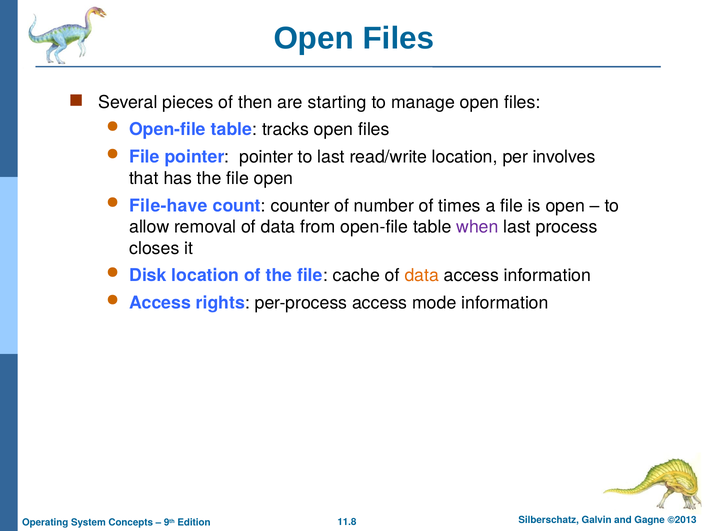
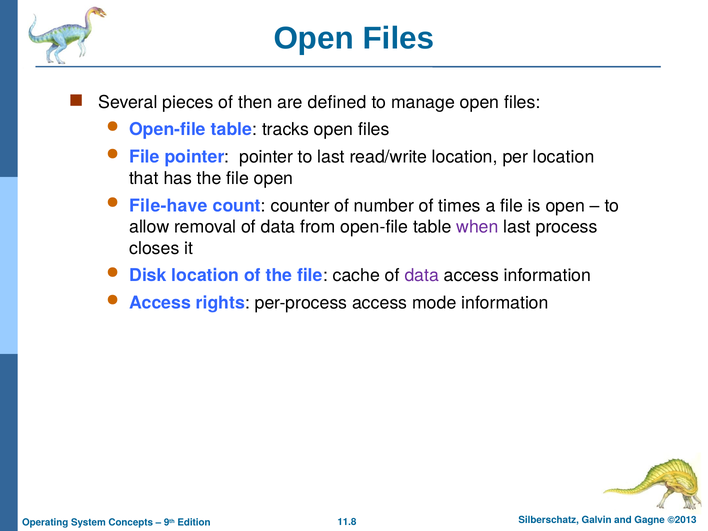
starting: starting -> defined (337, 102)
per involves: involves -> location (564, 157)
data colour: orange -> purple (422, 276)
